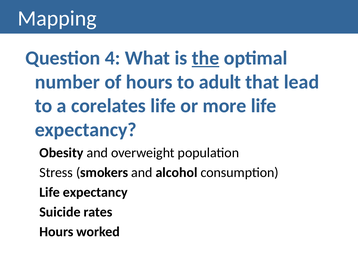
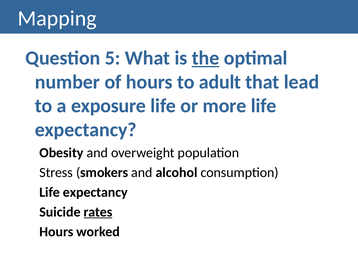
4: 4 -> 5 (113, 58)
corelates: corelates -> exposure (109, 106)
rates underline: none -> present (98, 212)
